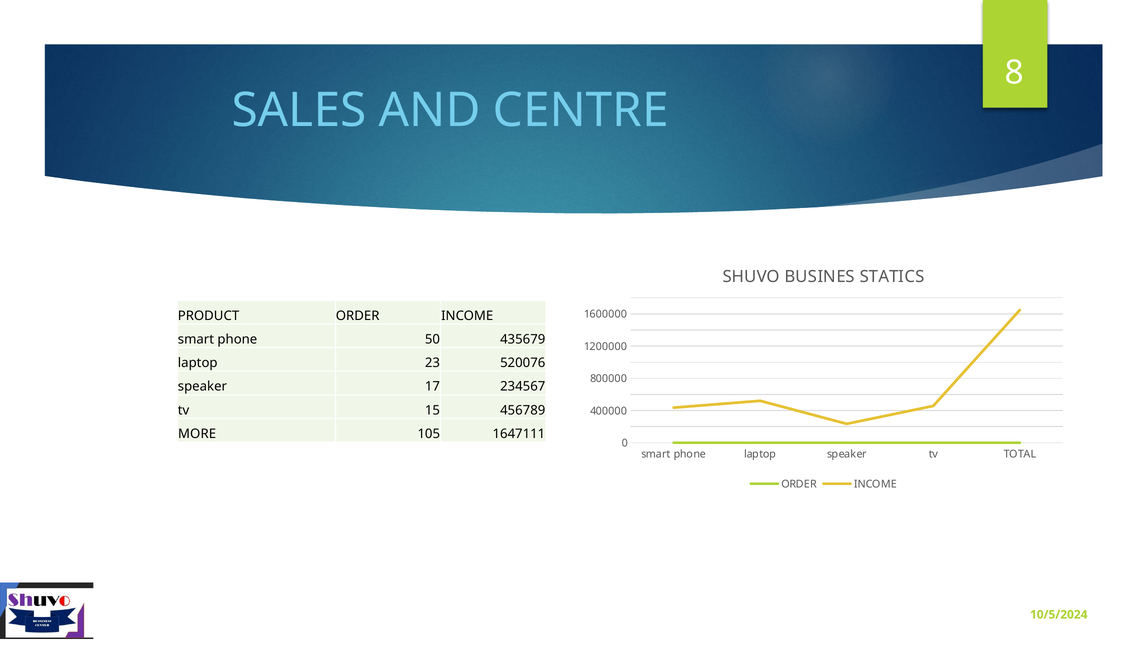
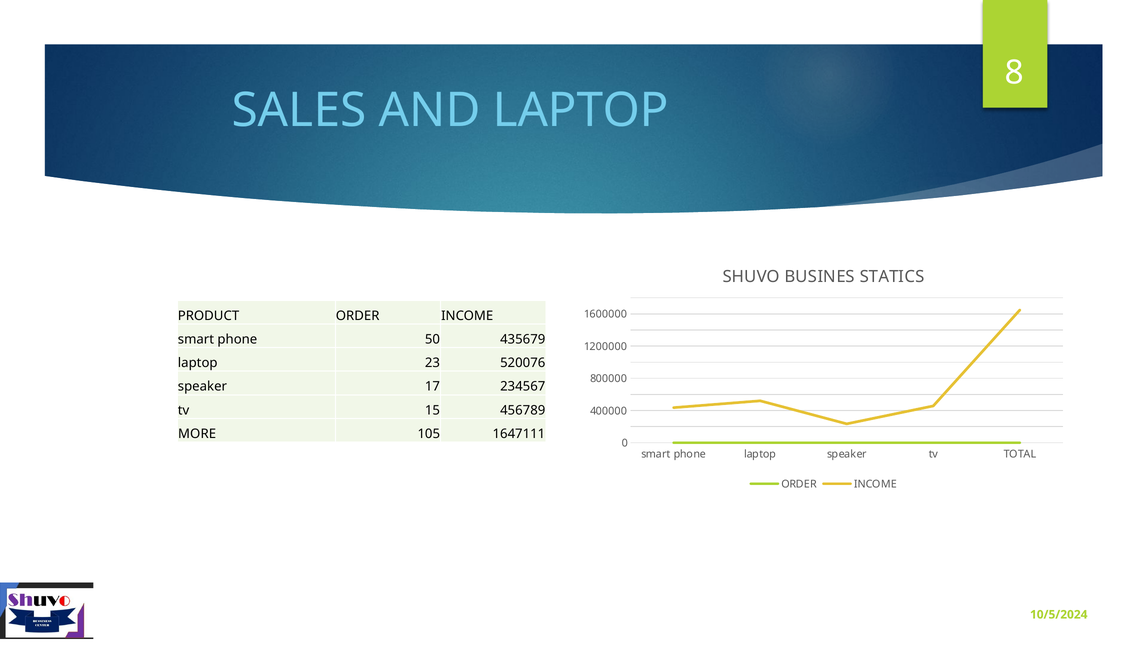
AND CENTRE: CENTRE -> LAPTOP (581, 111)
